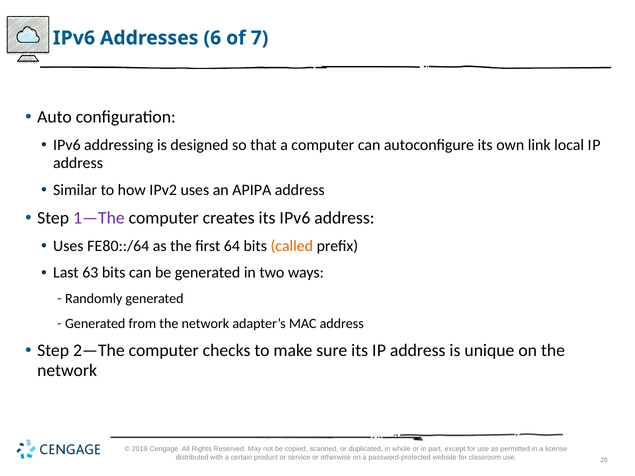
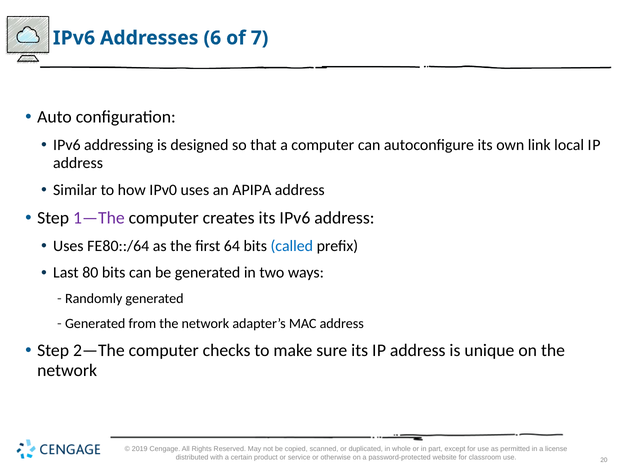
2: 2 -> 0 (173, 190)
called colour: orange -> blue (292, 246)
63: 63 -> 80 (90, 273)
